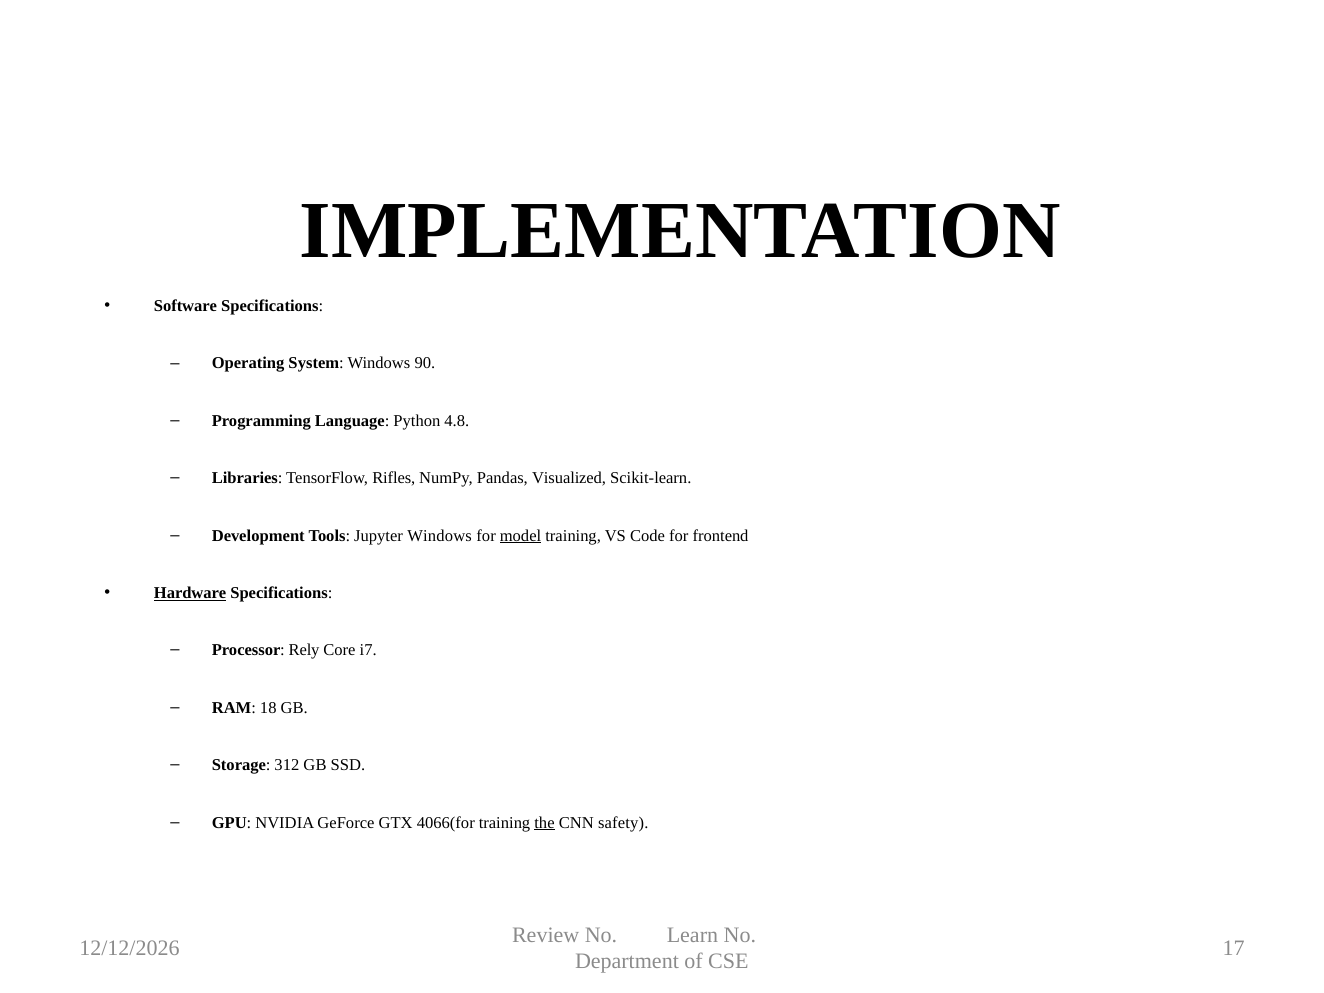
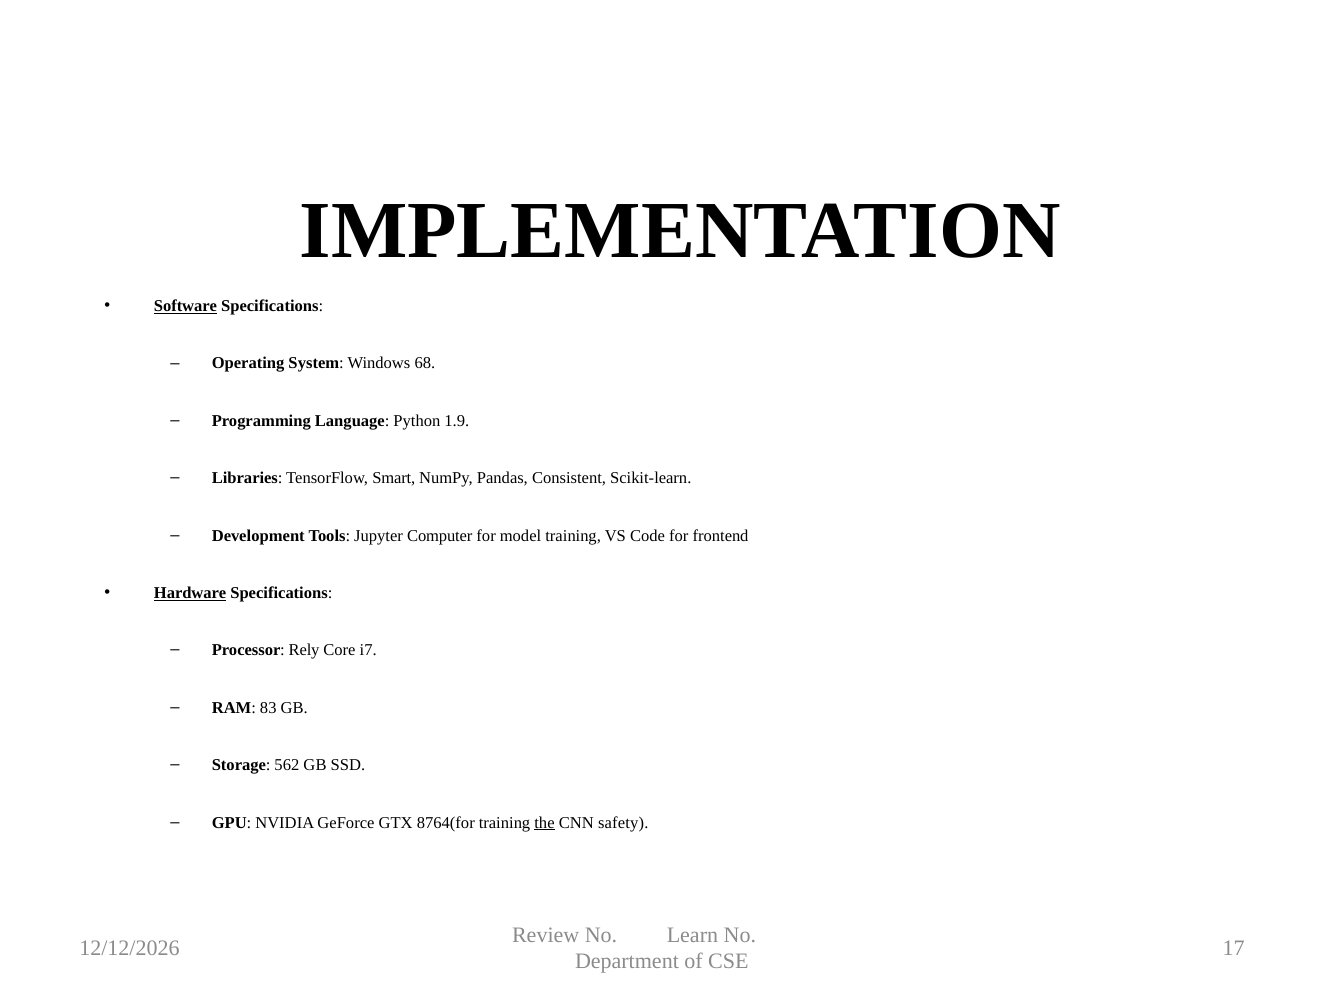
Software underline: none -> present (185, 306)
90: 90 -> 68 (425, 363)
4.8: 4.8 -> 1.9 (457, 421)
Rifles: Rifles -> Smart (394, 478)
Visualized: Visualized -> Consistent (569, 478)
Jupyter Windows: Windows -> Computer (440, 536)
model underline: present -> none (520, 536)
18: 18 -> 83 (268, 708)
312: 312 -> 562 (287, 765)
4066(for: 4066(for -> 8764(for (446, 823)
